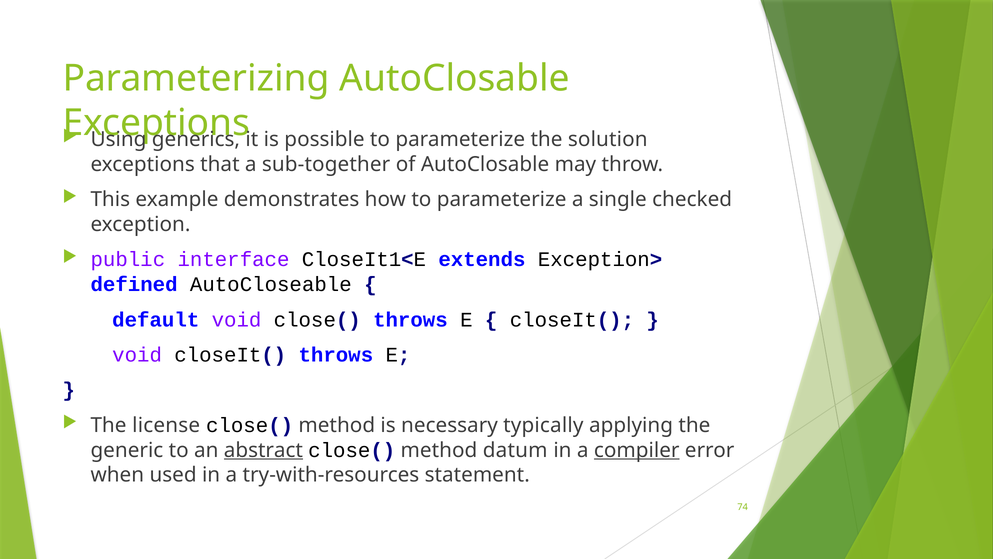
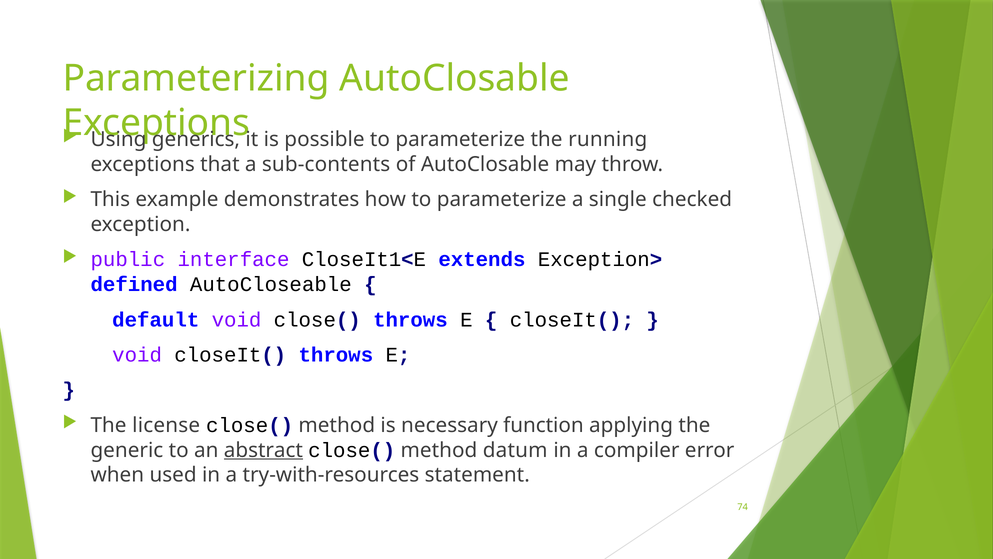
solution: solution -> running (608, 139)
sub-together: sub-together -> sub-contents (326, 164)
typically: typically -> function (543, 425)
compiler underline: present -> none (637, 450)
